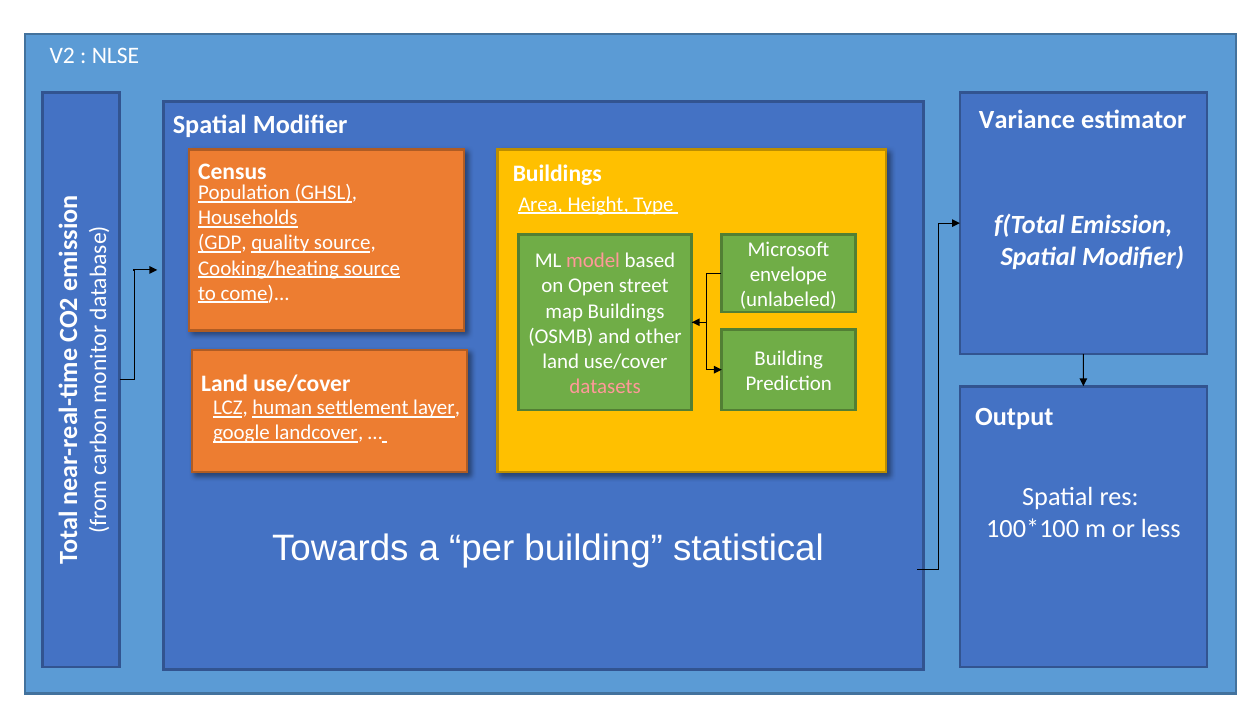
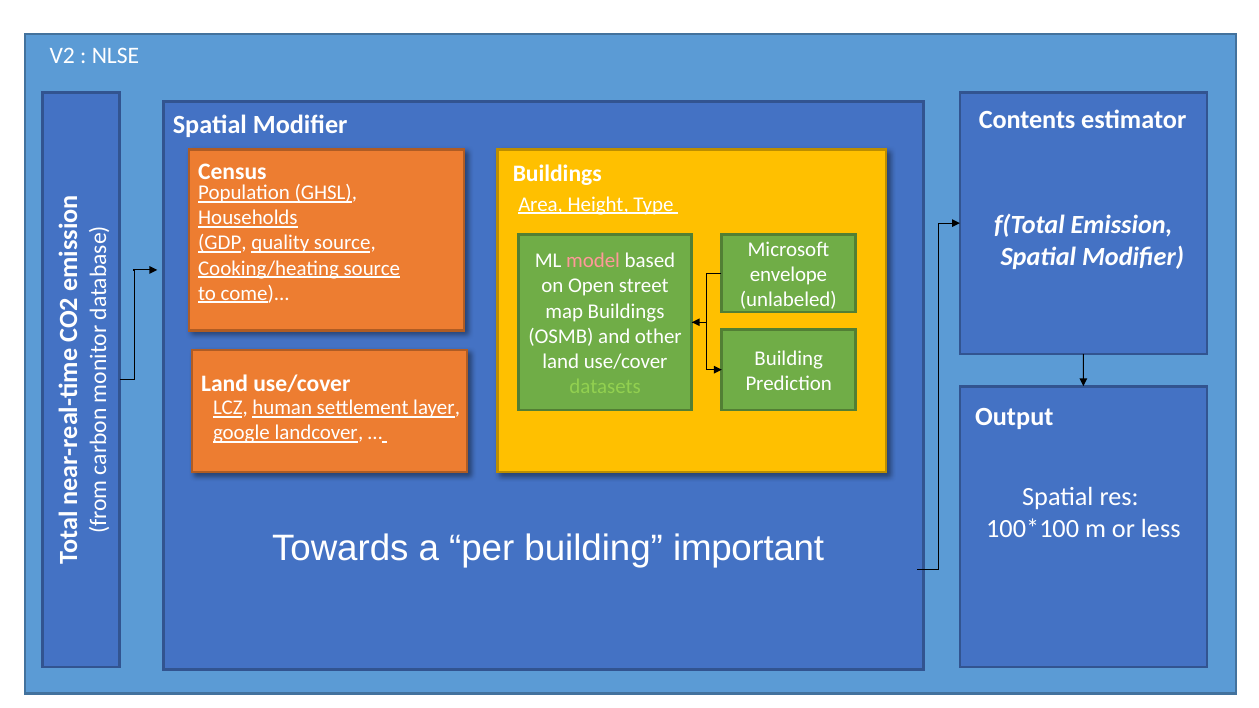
Variance: Variance -> Contents (1027, 120)
datasets colour: pink -> light green (605, 387)
statistical: statistical -> important (749, 549)
